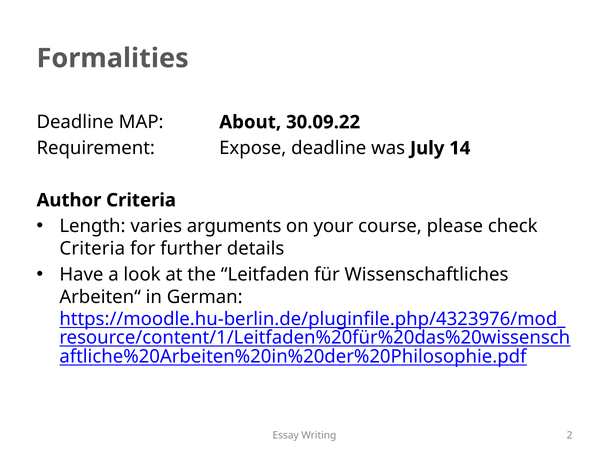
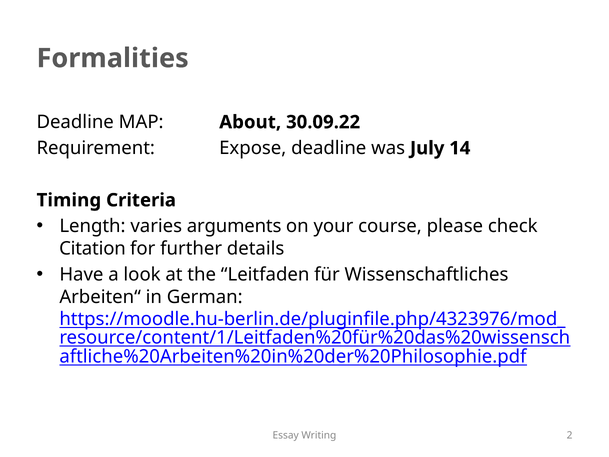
Author: Author -> Timing (69, 200)
Criteria: Criteria -> Citation (92, 248)
